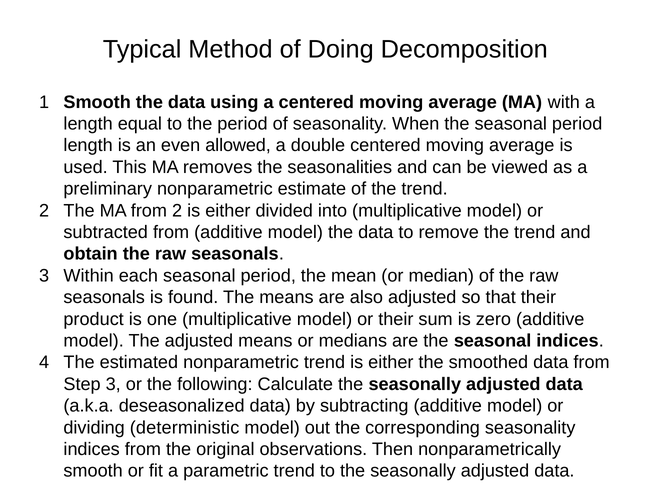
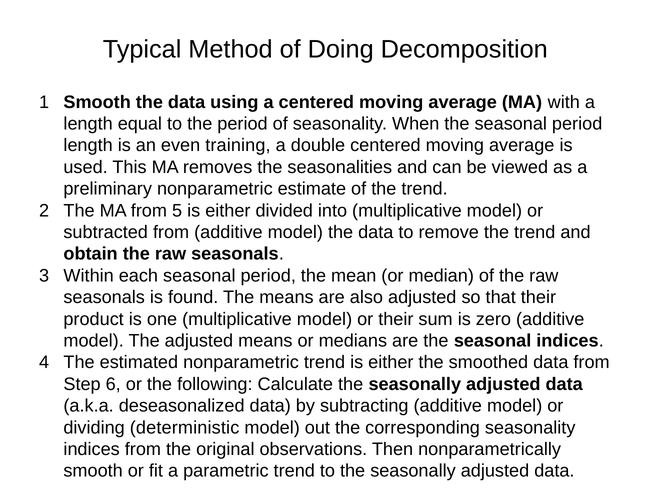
allowed: allowed -> training (238, 146)
from 2: 2 -> 5 (177, 211)
Step 3: 3 -> 6 (113, 384)
